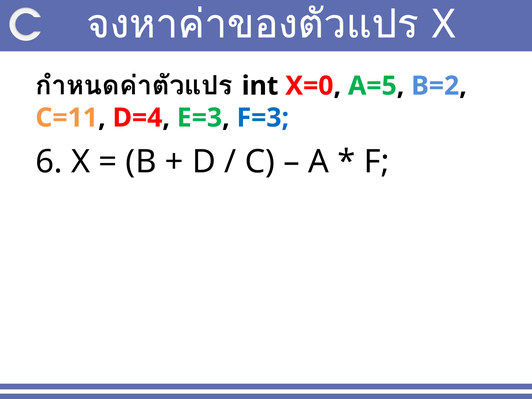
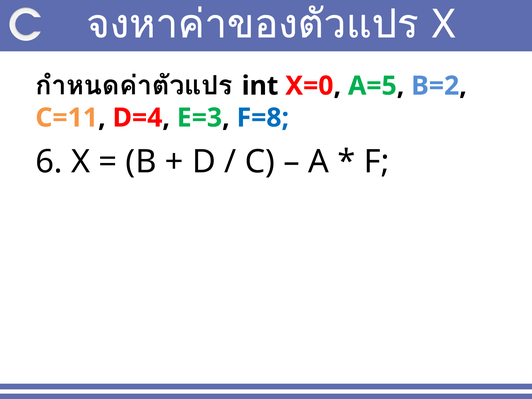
F=3: F=3 -> F=8 (263, 118)
